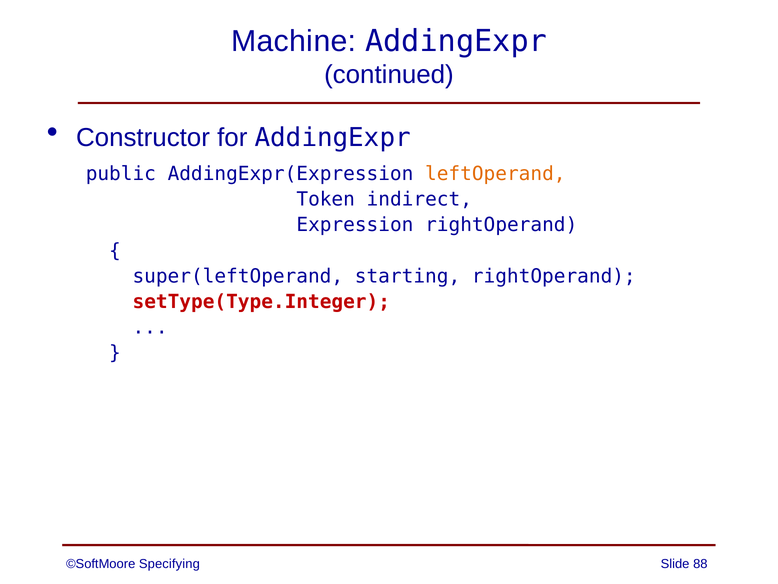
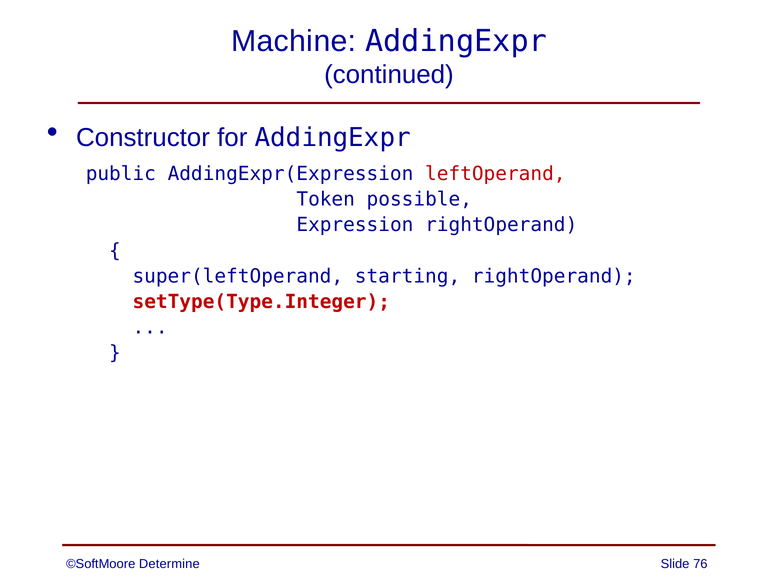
leftOperand colour: orange -> red (495, 174)
indirect: indirect -> possible (419, 199)
Specifying: Specifying -> Determine (169, 564)
88: 88 -> 76 (700, 564)
